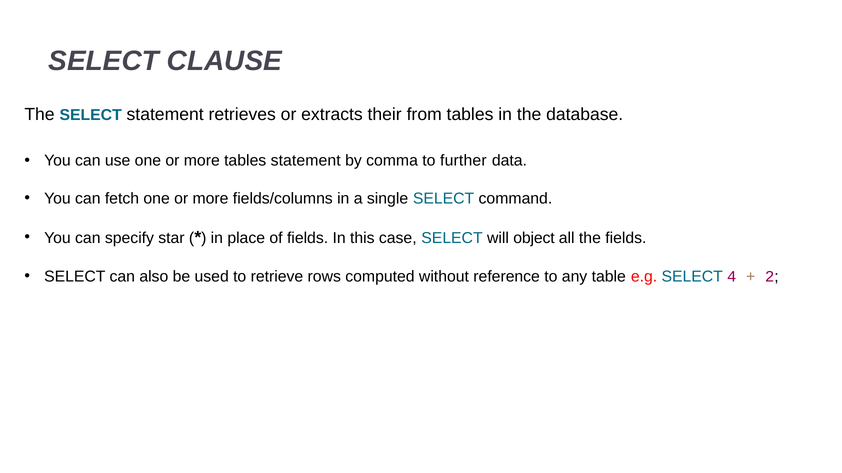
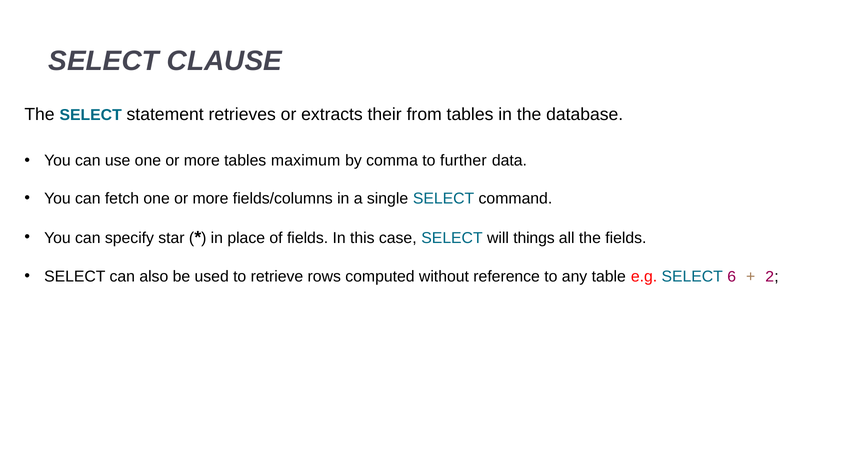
tables statement: statement -> maximum (306, 161)
object: object -> things (534, 239)
4: 4 -> 6 (732, 277)
